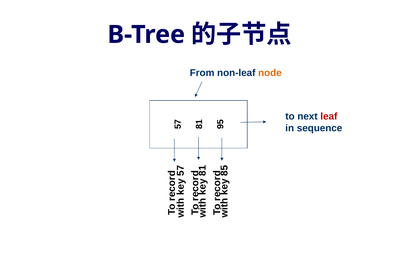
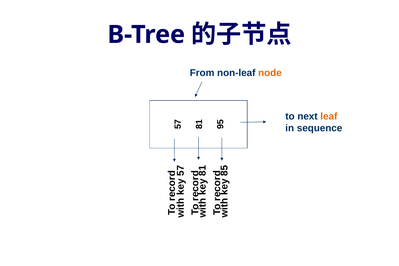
leaf colour: red -> orange (329, 116)
